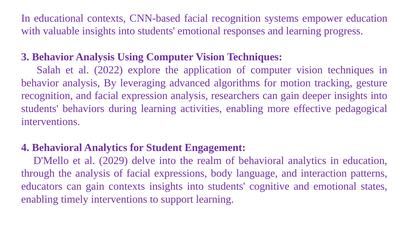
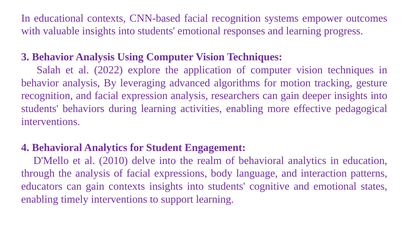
empower education: education -> outcomes (367, 18)
2029: 2029 -> 2010 (113, 160)
